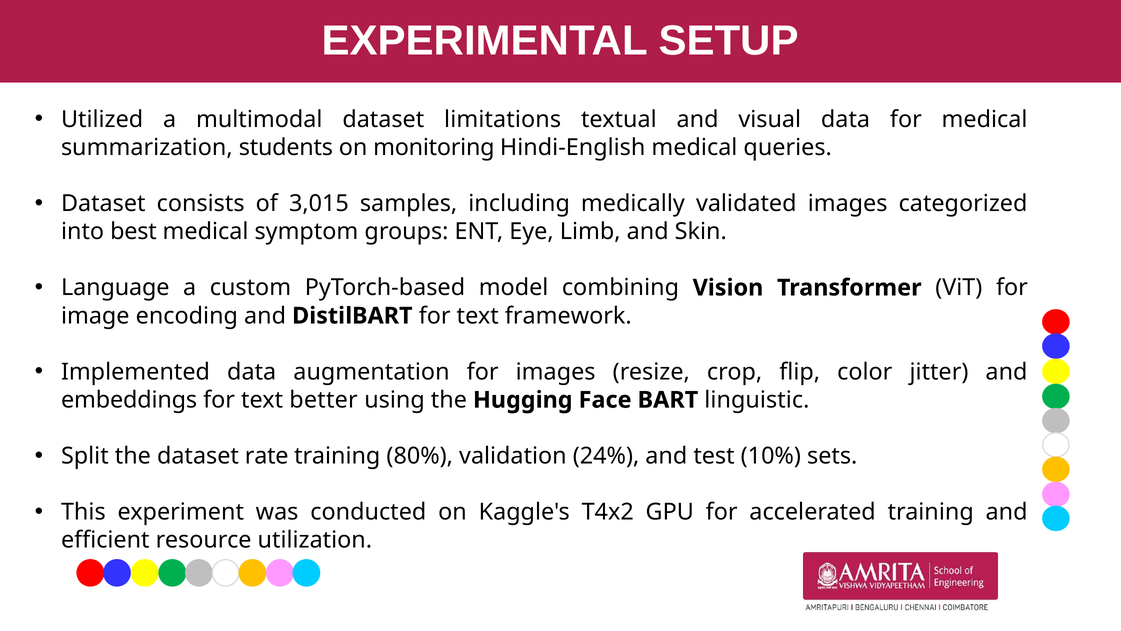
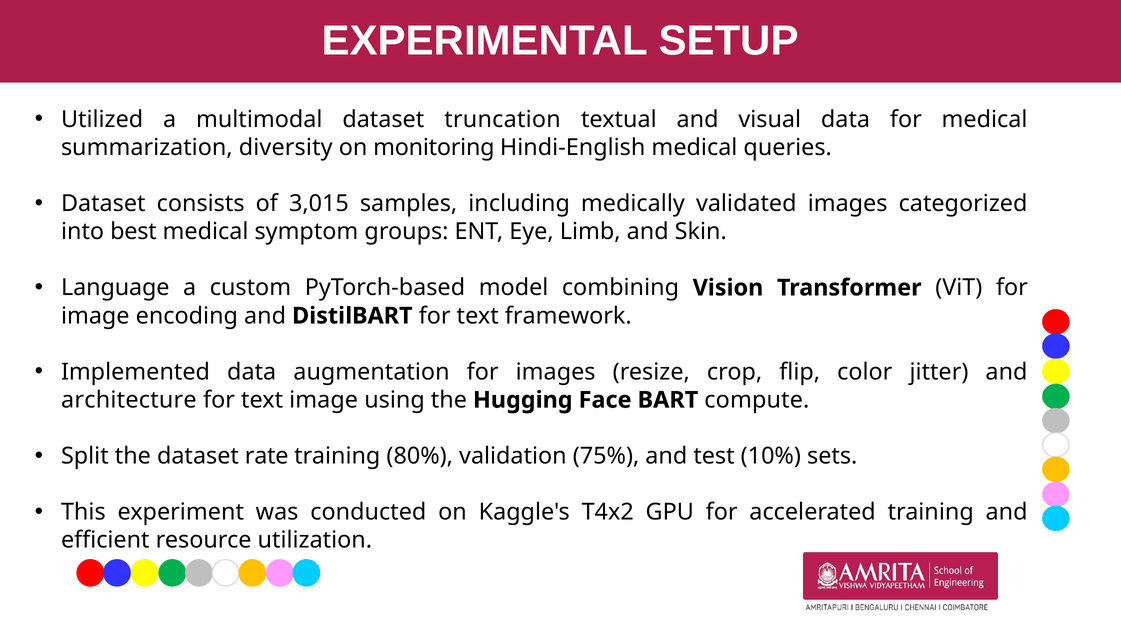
limitations: limitations -> truncation (503, 119)
students: students -> diversity (286, 147)
embeddings: embeddings -> architecture (129, 400)
text better: better -> image (324, 400)
linguistic: linguistic -> compute (757, 400)
24%: 24% -> 75% (606, 456)
